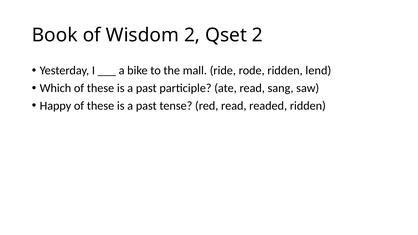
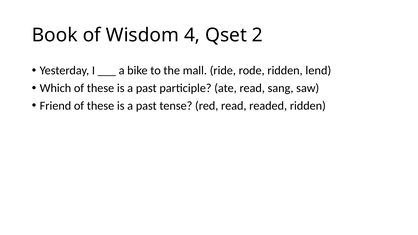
Wisdom 2: 2 -> 4 (192, 35)
Happy: Happy -> Friend (55, 106)
